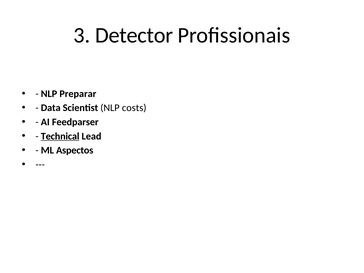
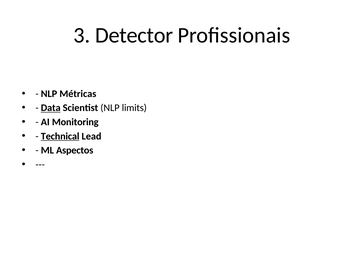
Preparar: Preparar -> Métricas (78, 94)
Data underline: none -> present (51, 108)
costs: costs -> limits (134, 108)
Feedparser: Feedparser -> Monitoring (75, 122)
